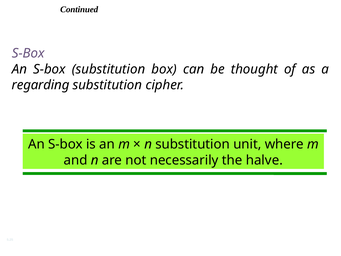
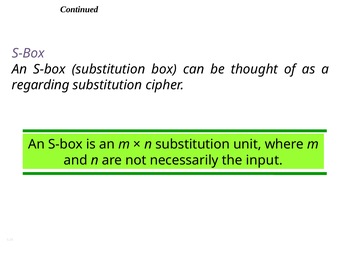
halve: halve -> input (264, 160)
